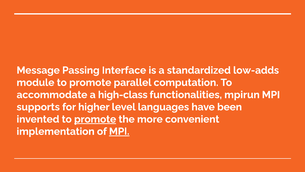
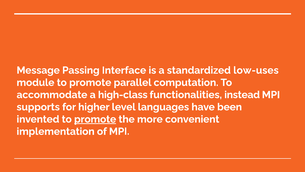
low-adds: low-adds -> low-uses (256, 70)
mpirun: mpirun -> instead (242, 95)
MPI underline: present -> none (119, 131)
